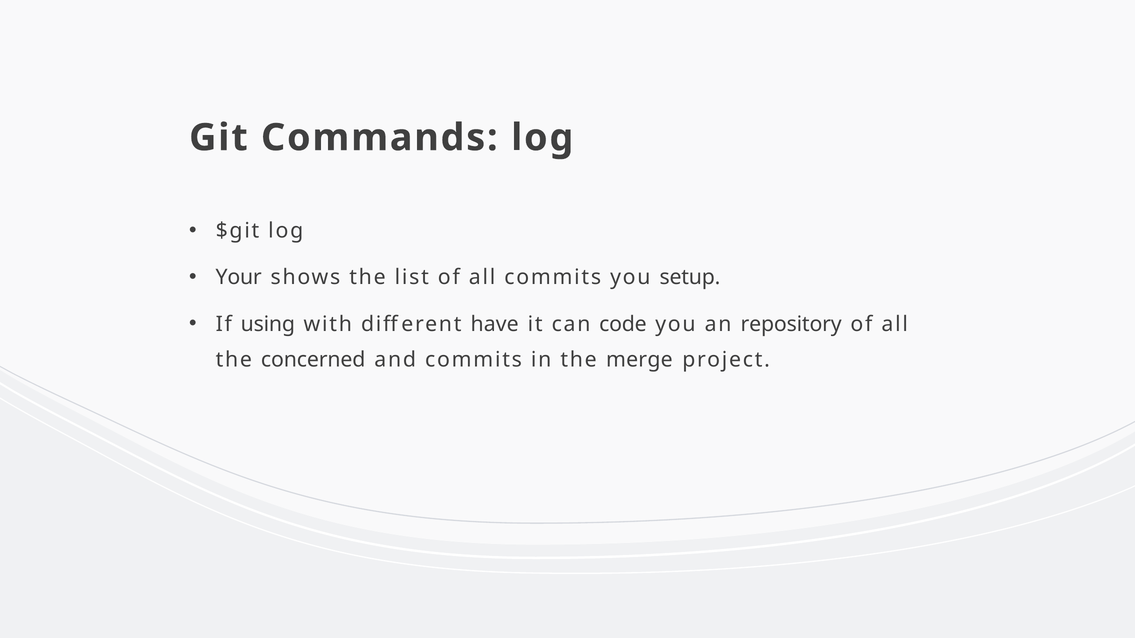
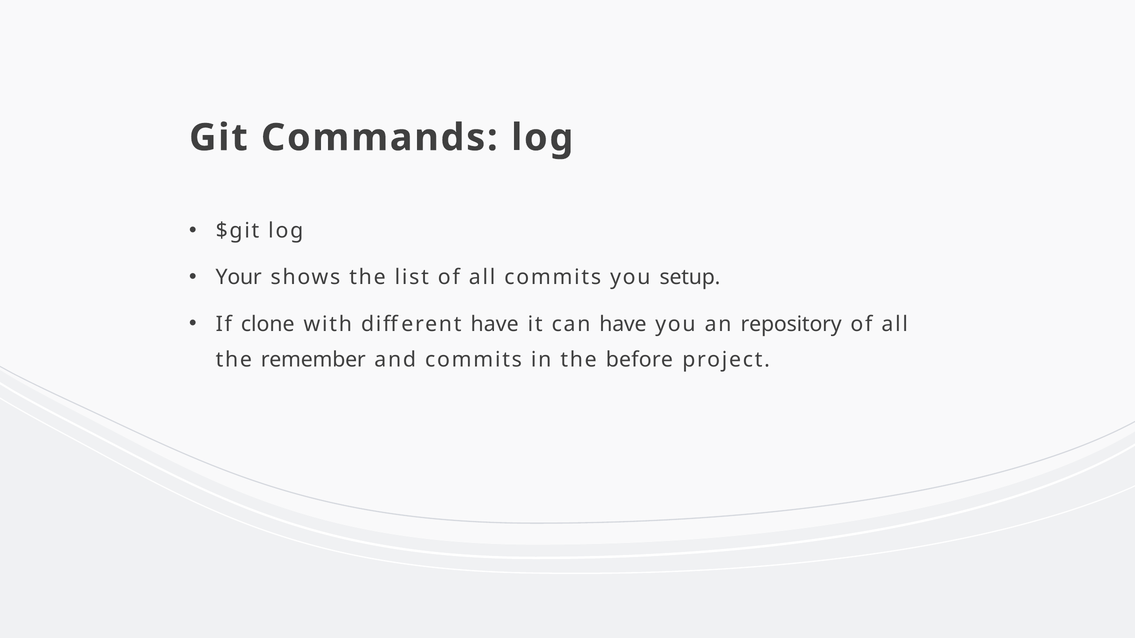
using: using -> clone (268, 324)
can code: code -> have (623, 324)
concerned: concerned -> remember (313, 360)
merge: merge -> before (639, 360)
